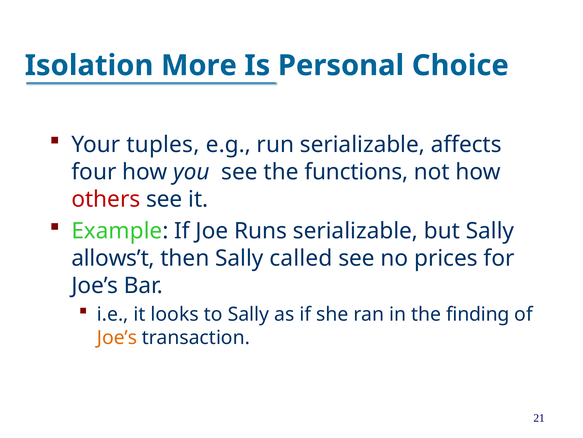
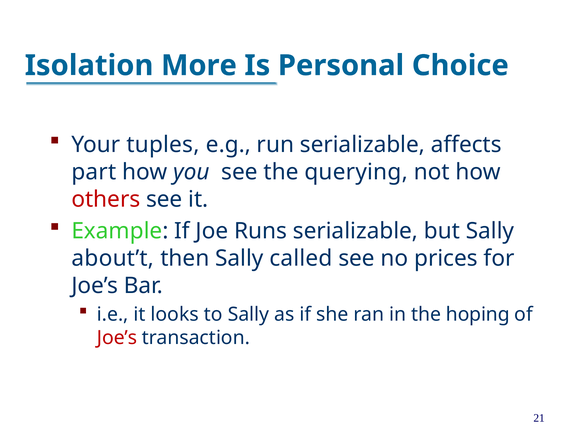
four: four -> part (94, 172)
functions: functions -> querying (356, 172)
allows’t: allows’t -> about’t (113, 258)
finding: finding -> hoping (478, 314)
Joe’s colour: orange -> red (117, 337)
